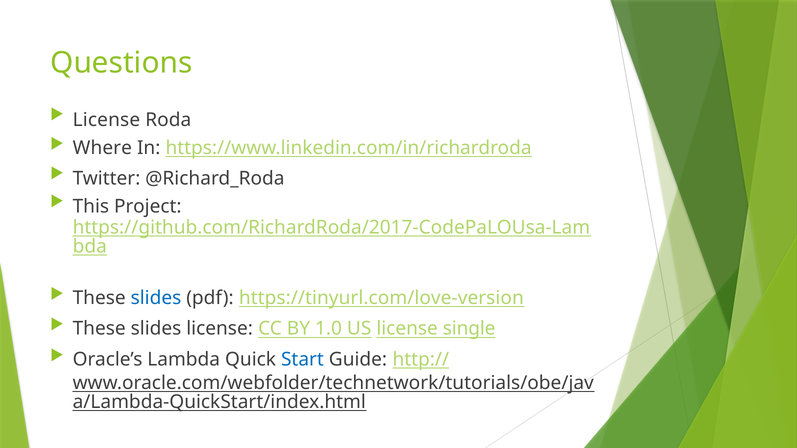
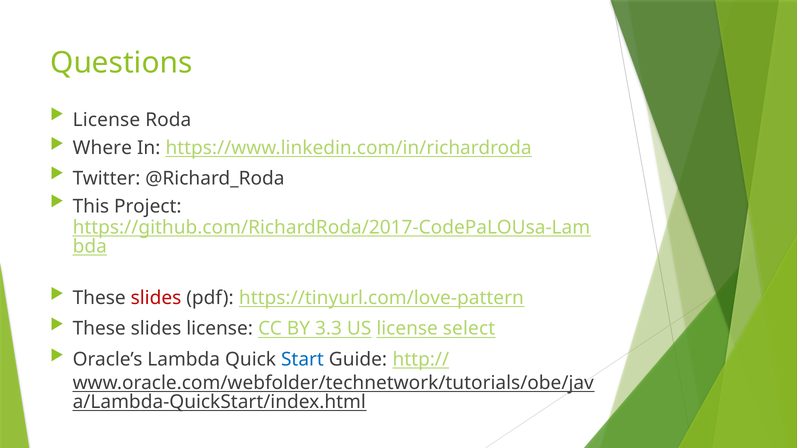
slides colour: blue -> red (156, 298)
https://tinyurl.com/love-version: https://tinyurl.com/love-version -> https://tinyurl.com/love-pattern (381, 298)
1.0: 1.0 -> 3.3 (329, 329)
single: single -> select (469, 329)
